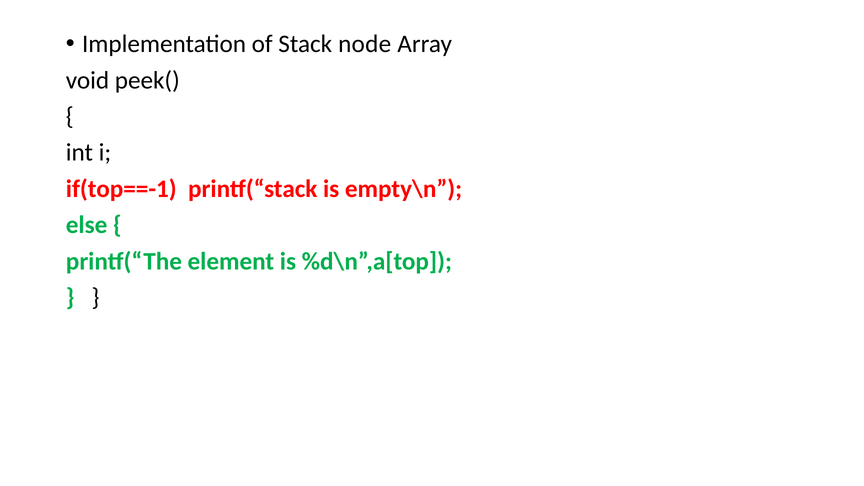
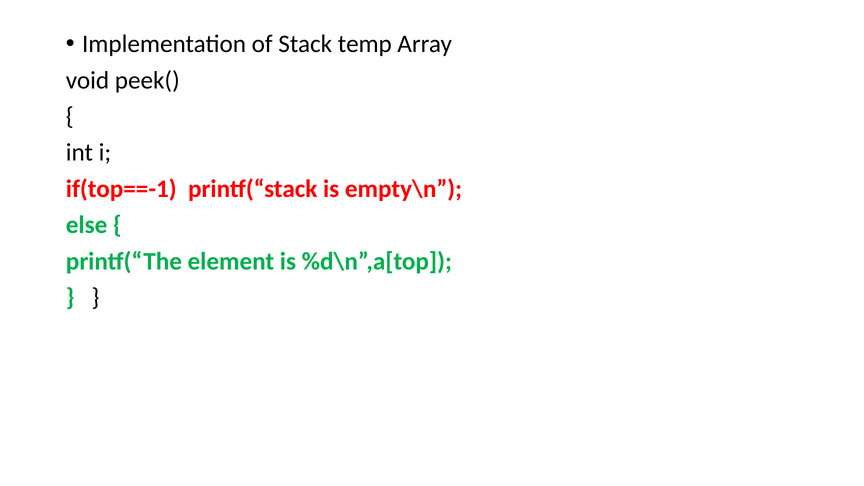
node: node -> temp (365, 44)
